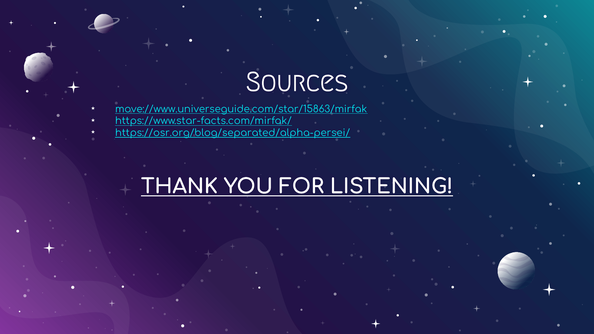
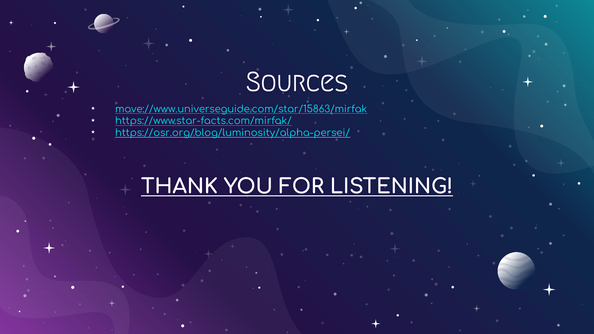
https://osr.org/blog/separated/alpha-persei/: https://osr.org/blog/separated/alpha-persei/ -> https://osr.org/blog/luminosity/alpha-persei/ (233, 133)
